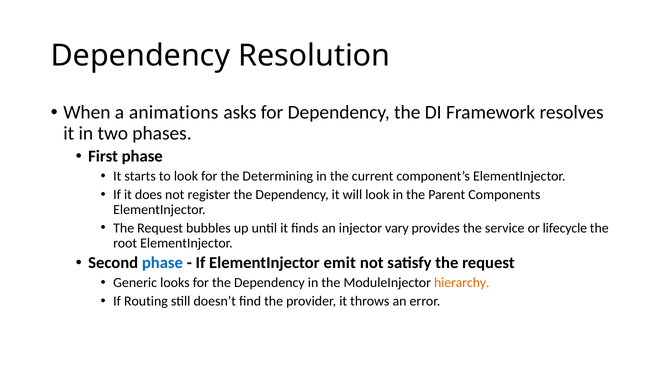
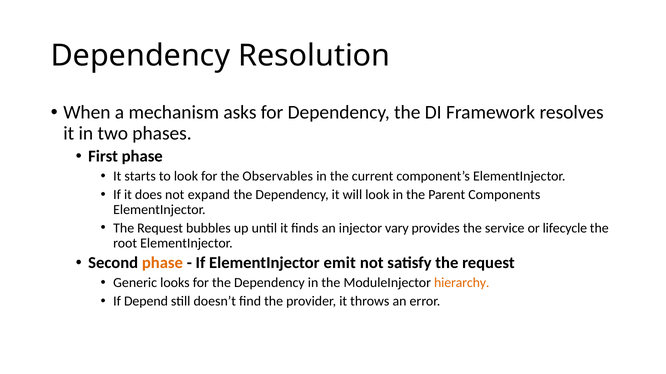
animations: animations -> mechanism (174, 113)
Determining: Determining -> Observables (278, 176)
register: register -> expand (209, 195)
phase colour: blue -> orange (162, 263)
Routing: Routing -> Depend (146, 302)
